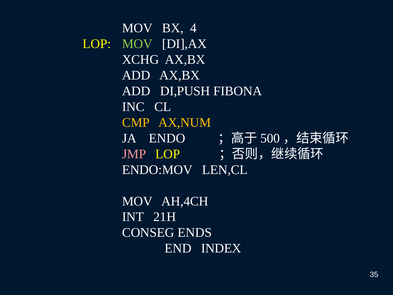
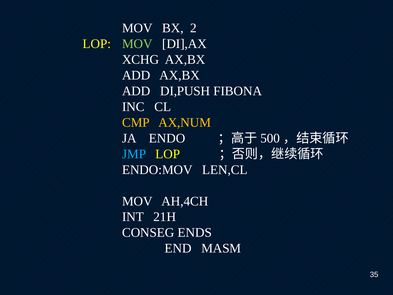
4: 4 -> 2 (193, 28)
JMP colour: pink -> light blue (134, 154)
INDEX: INDEX -> MASM (221, 248)
